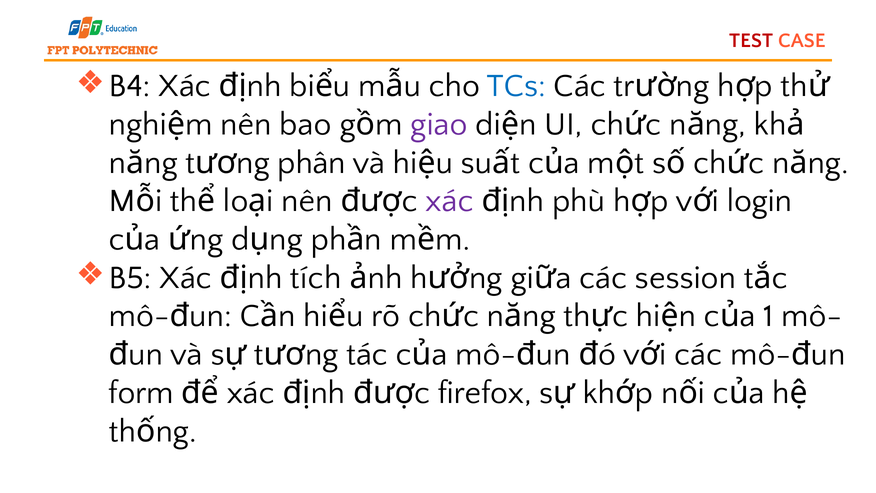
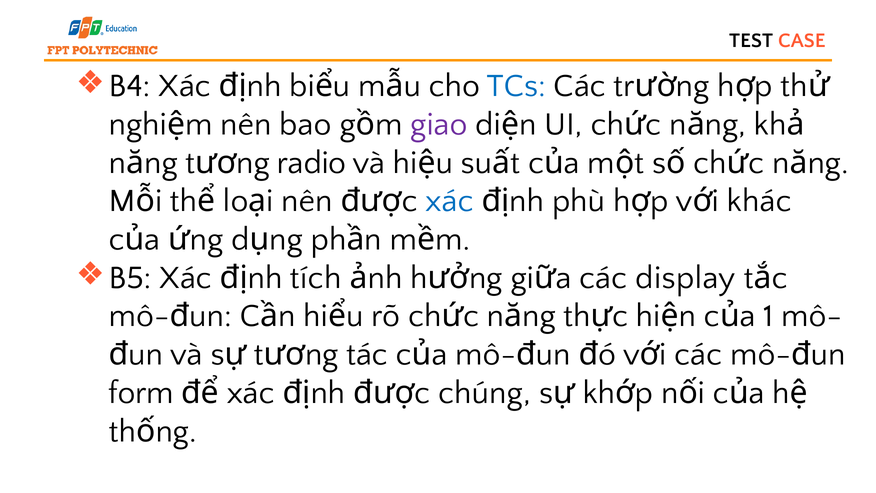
TEST colour: red -> black (751, 41)
phân: phân -> radio (312, 162)
xác colour: purple -> blue (450, 201)
login: login -> khác (759, 201)
session: session -> display (685, 277)
firefox: firefox -> chúng (485, 392)
